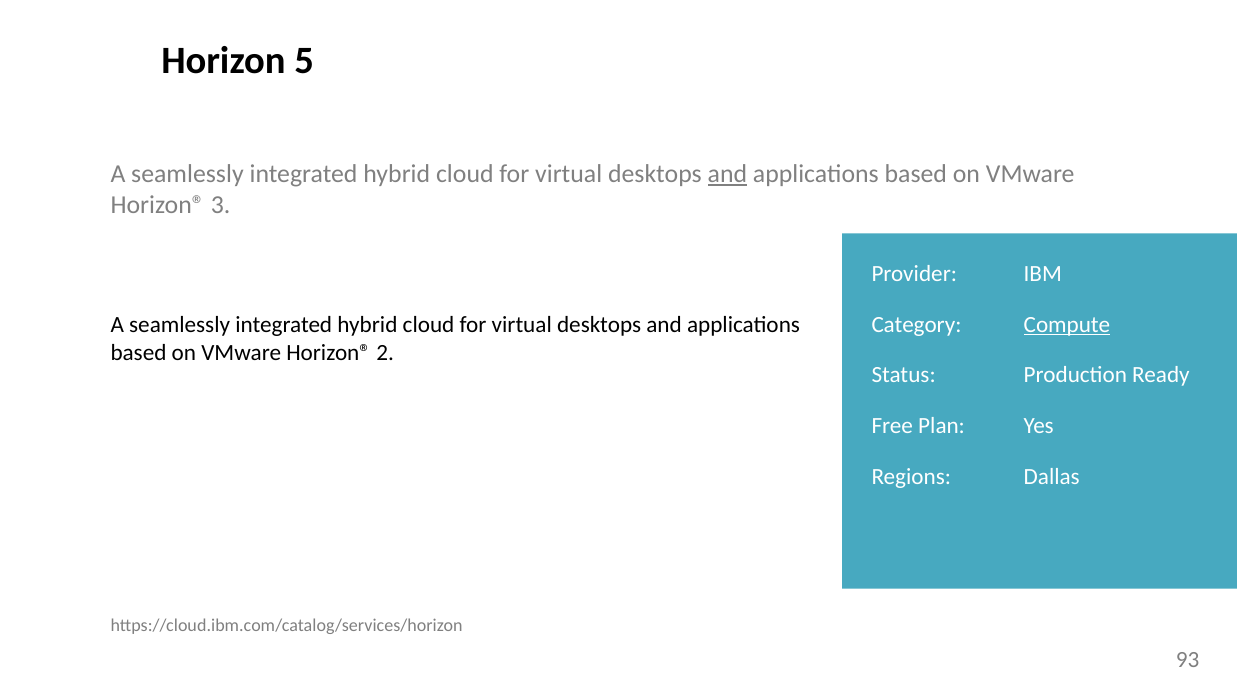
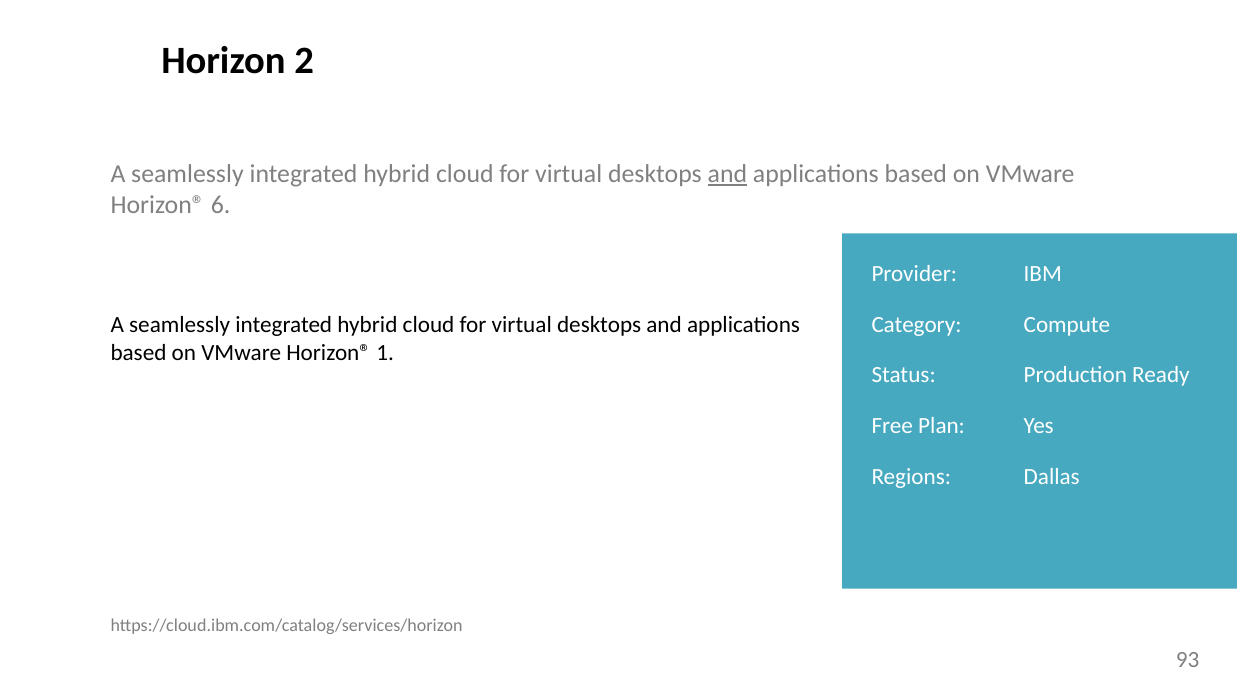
5: 5 -> 2 (304, 61)
3: 3 -> 6 (221, 205)
Compute underline: present -> none (1067, 324)
2: 2 -> 1 (385, 352)
